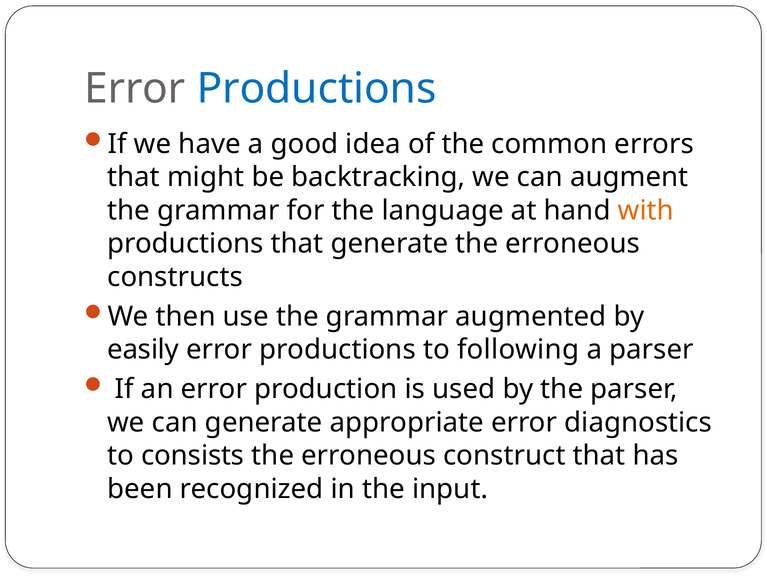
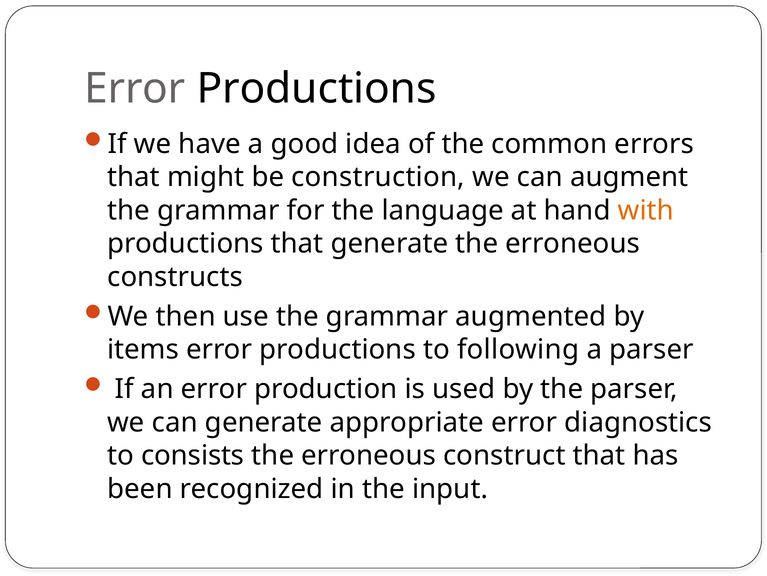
Productions colour: blue -> black (316, 89)
backtracking: backtracking -> construction (378, 177)
easily: easily -> items (143, 349)
